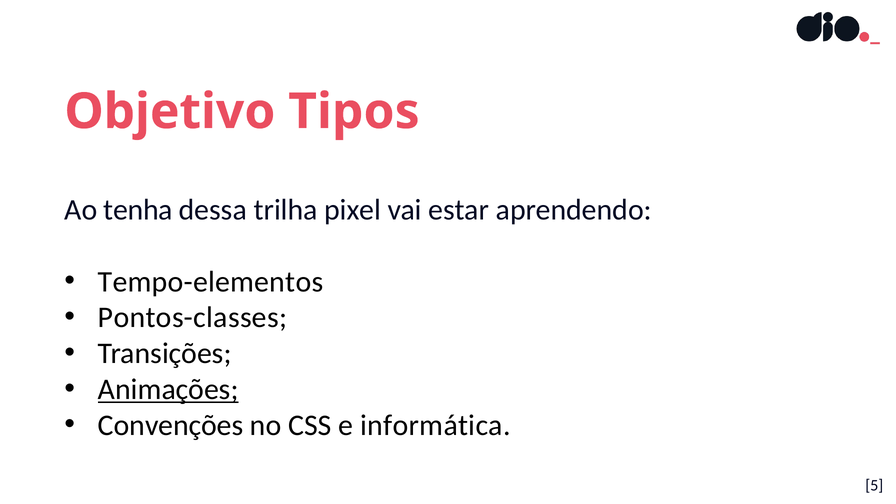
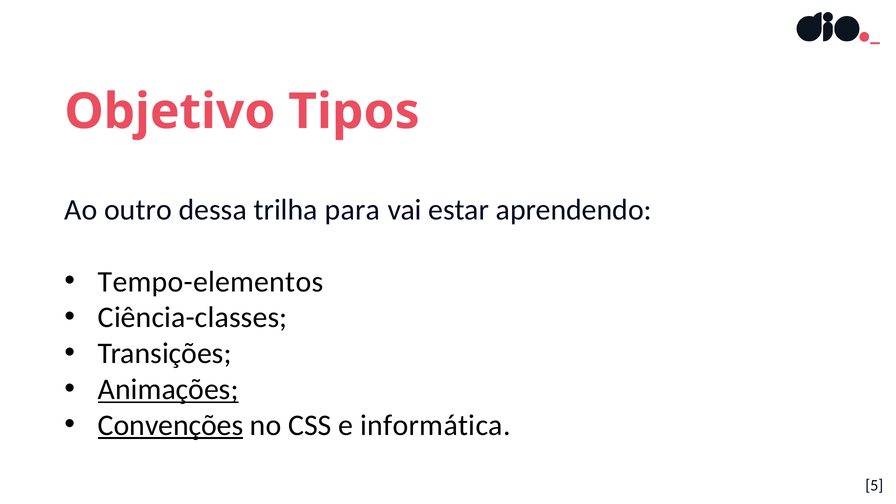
tenha: tenha -> outro (138, 210)
pixel: pixel -> para (352, 210)
Pontos-classes: Pontos-classes -> Ciência-classes (193, 318)
Convenções underline: none -> present (171, 425)
